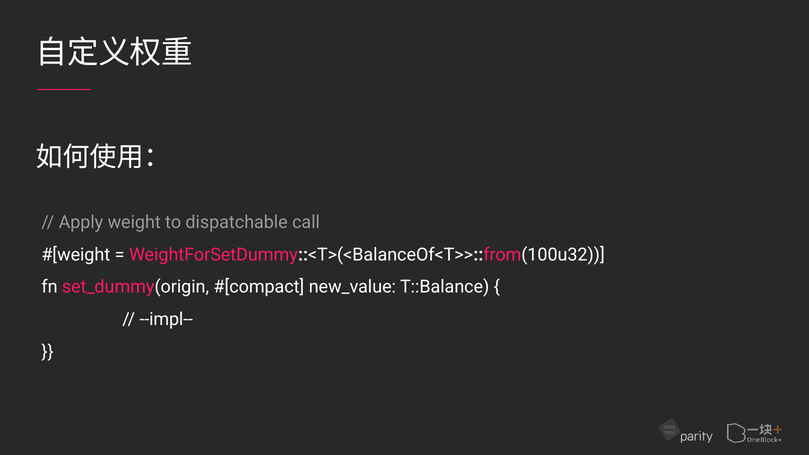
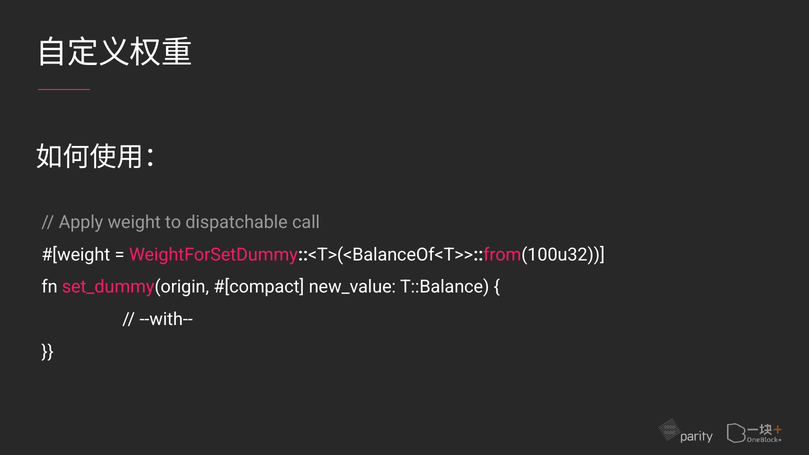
--impl--: --impl-- -> --with-- (166, 319)
